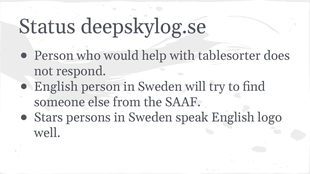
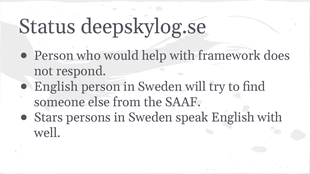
tablesorter: tablesorter -> framework (229, 56)
English logo: logo -> with (270, 118)
